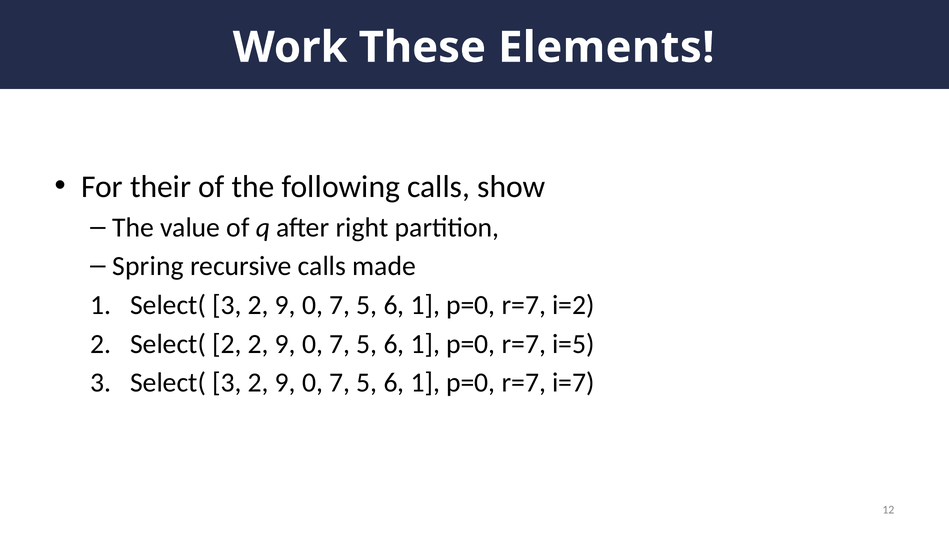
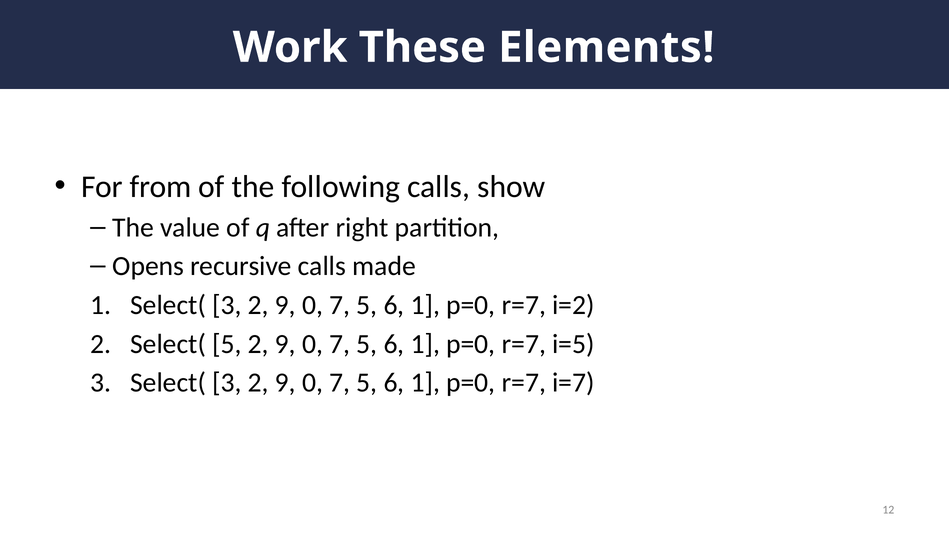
their: their -> from (161, 187)
Spring: Spring -> Opens (148, 266)
Select( 2: 2 -> 5 (227, 344)
